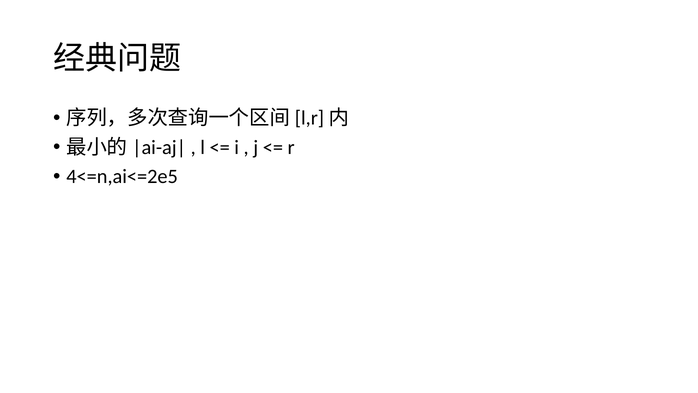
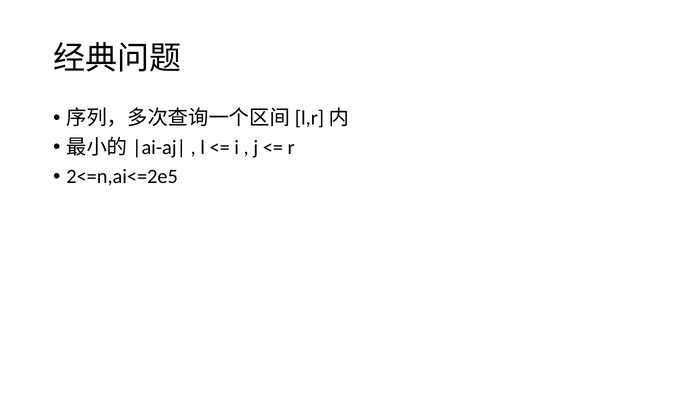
4<=n,ai<=2e5: 4<=n,ai<=2e5 -> 2<=n,ai<=2e5 (122, 177)
